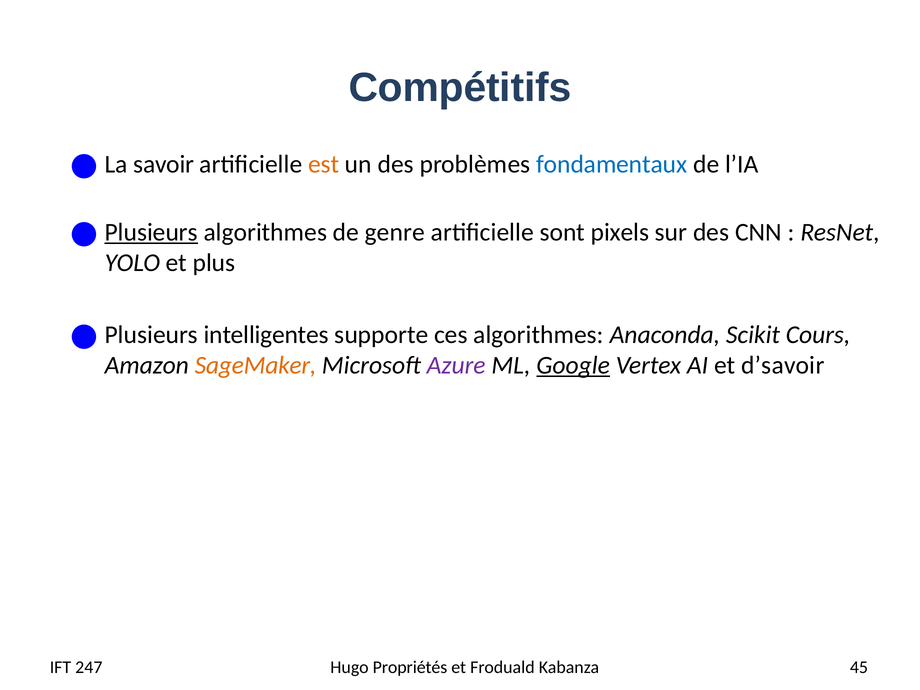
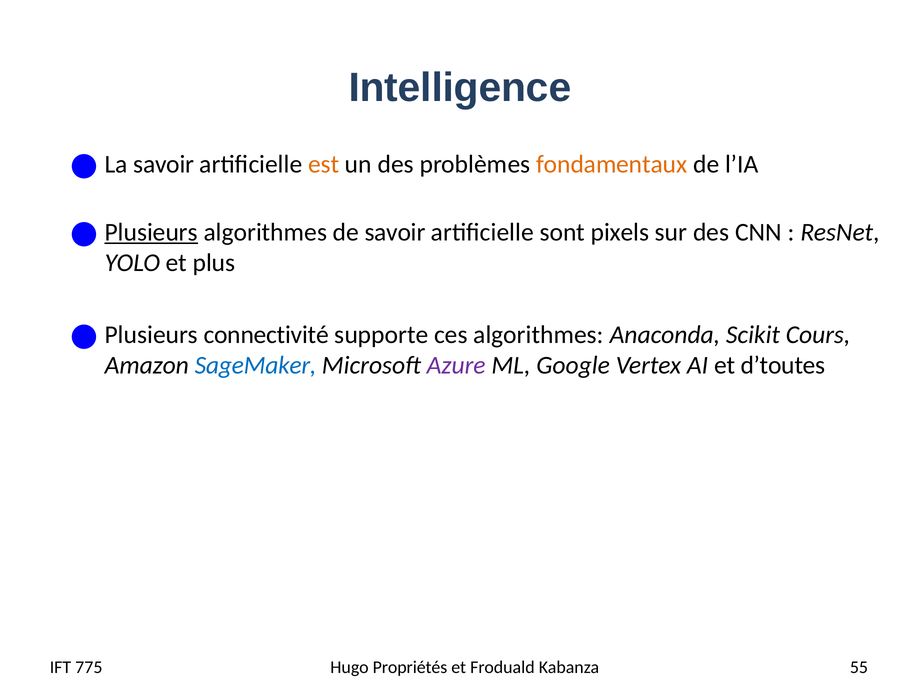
Compétitifs: Compétitifs -> Intelligence (460, 88)
fondamentaux colour: blue -> orange (612, 164)
de genre: genre -> savoir (395, 232)
intelligentes: intelligentes -> connectivité (266, 335)
SageMaker colour: orange -> blue (255, 365)
Google underline: present -> none (573, 365)
d’savoir: d’savoir -> d’toutes (783, 365)
247: 247 -> 775 (89, 667)
45: 45 -> 55 (859, 667)
